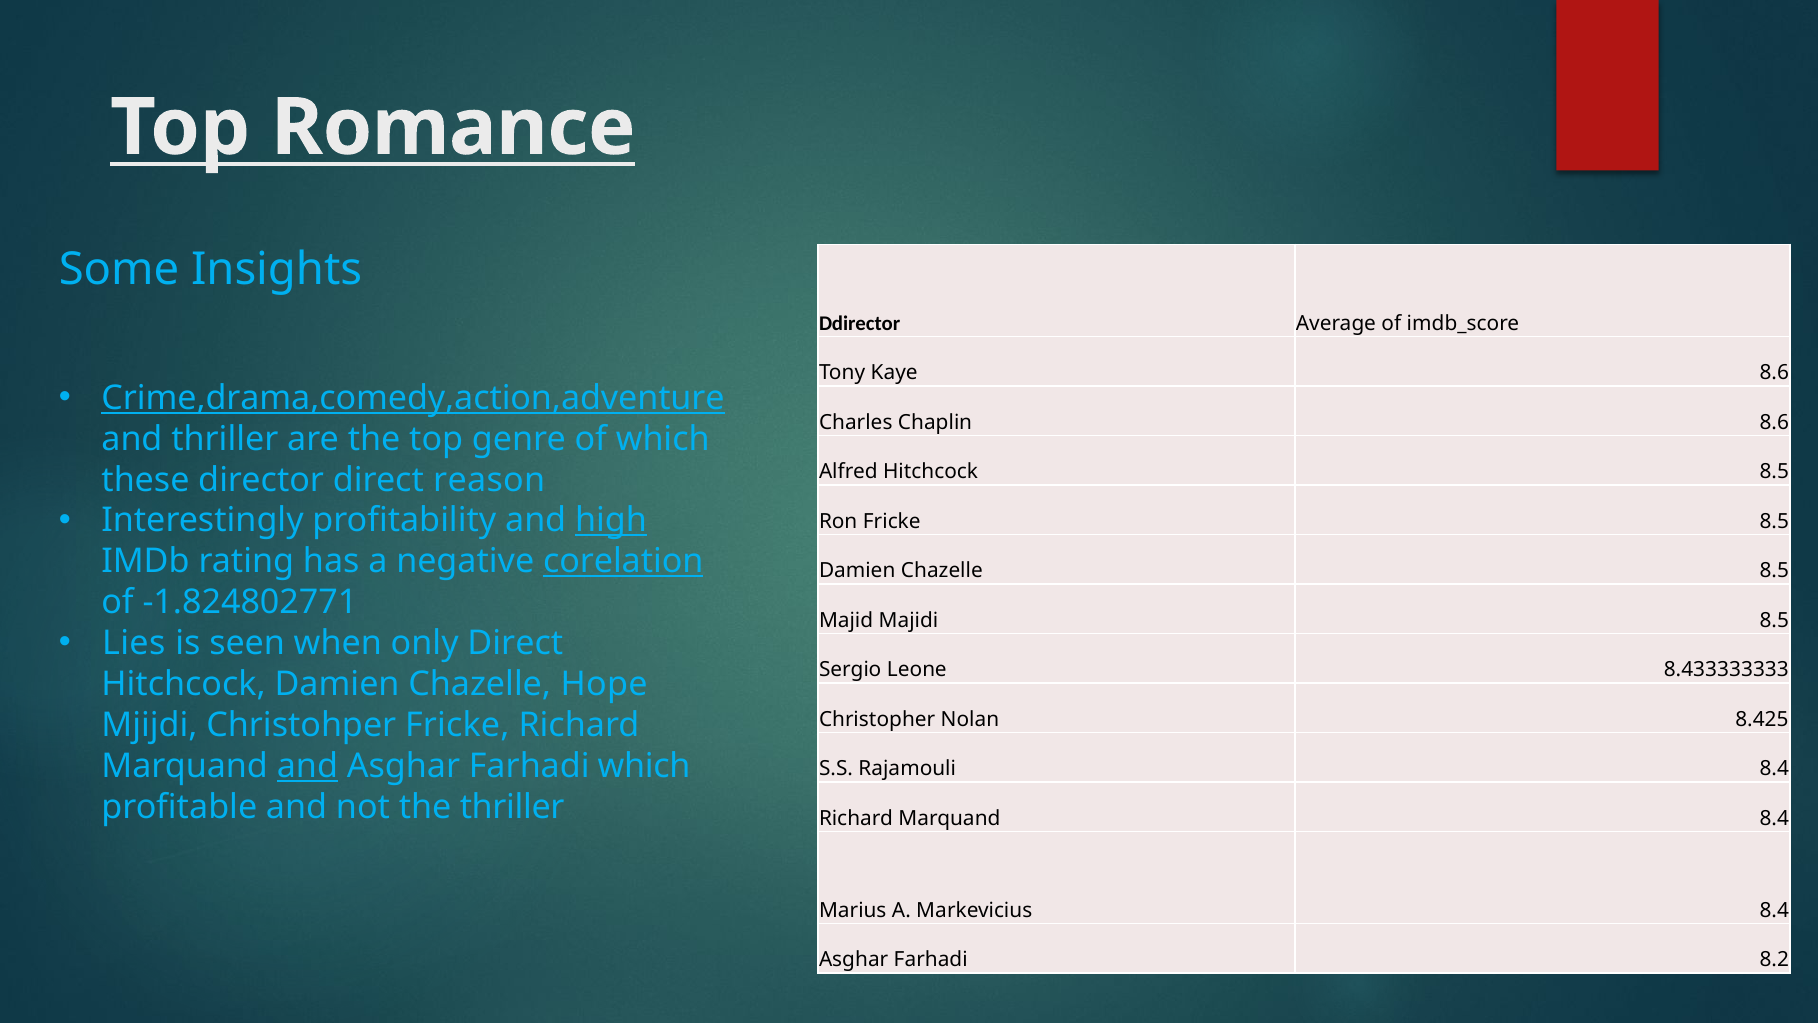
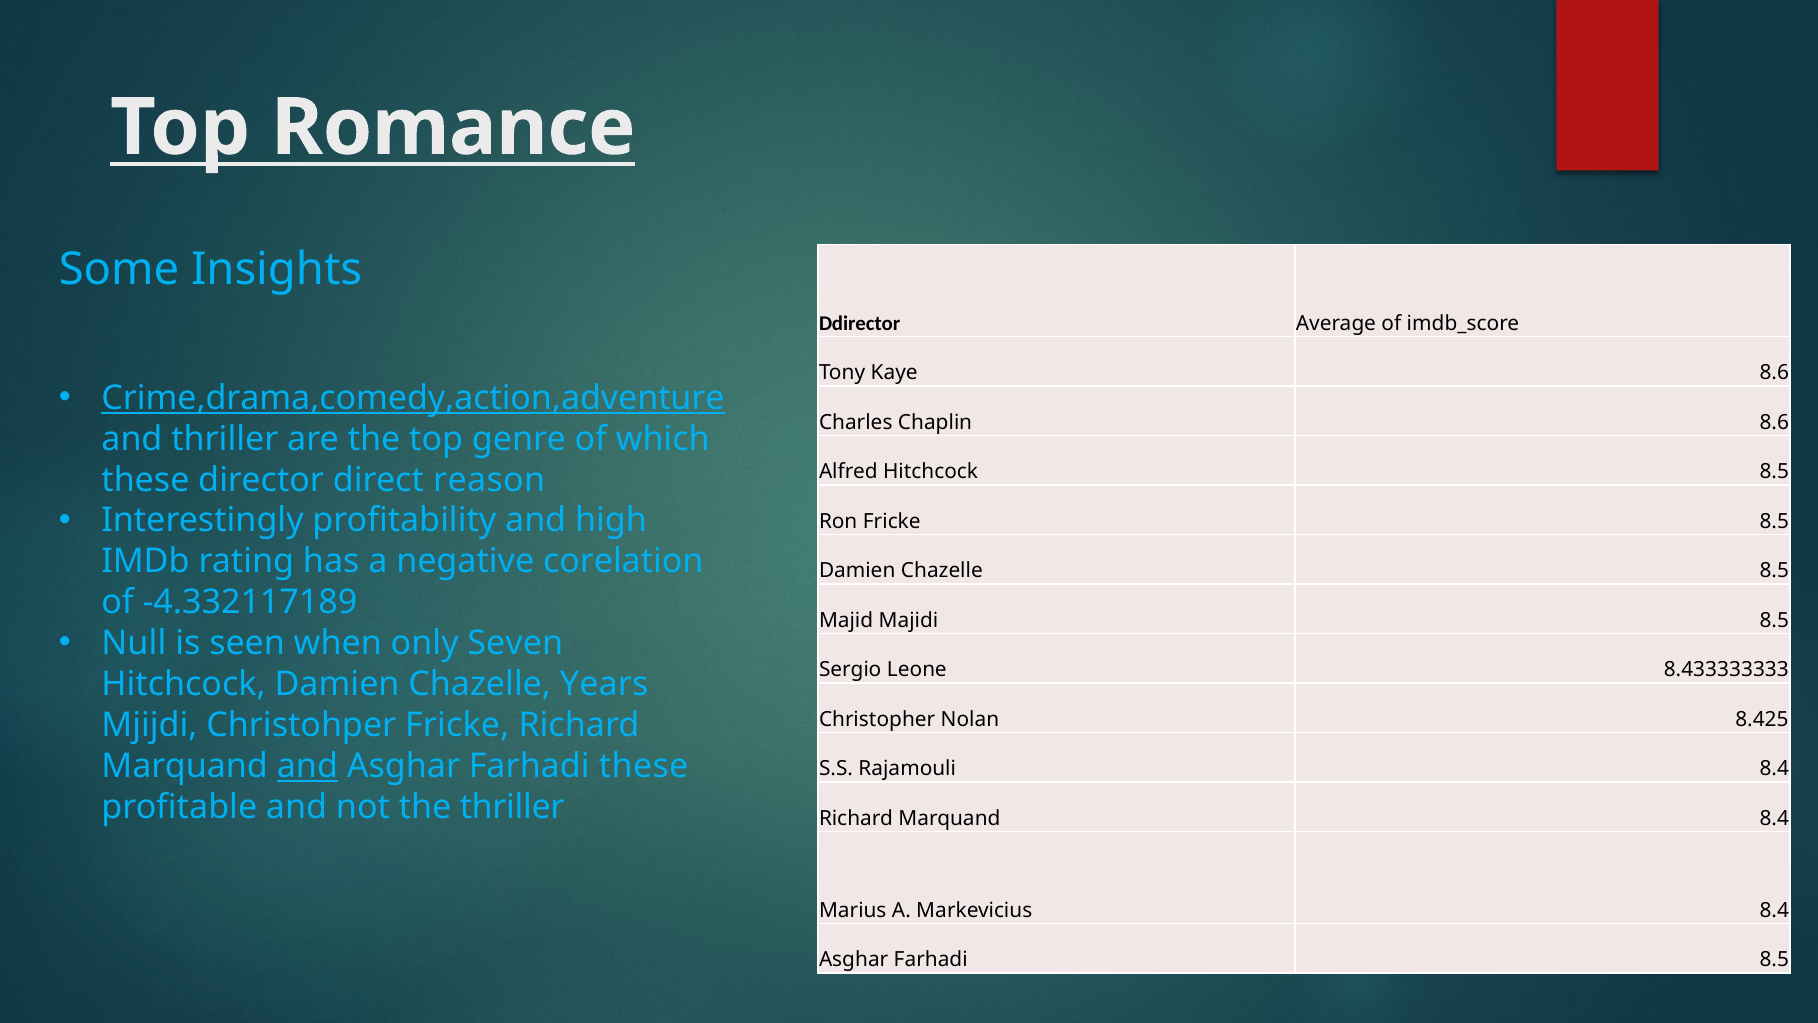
high underline: present -> none (611, 521)
corelation underline: present -> none (623, 561)
-1.824802771: -1.824802771 -> -4.332117189 (250, 602)
Lies: Lies -> Null (134, 643)
only Direct: Direct -> Seven (515, 643)
Hope: Hope -> Years (604, 684)
Farhadi which: which -> these (644, 766)
Farhadi 8.2: 8.2 -> 8.5 (1774, 960)
